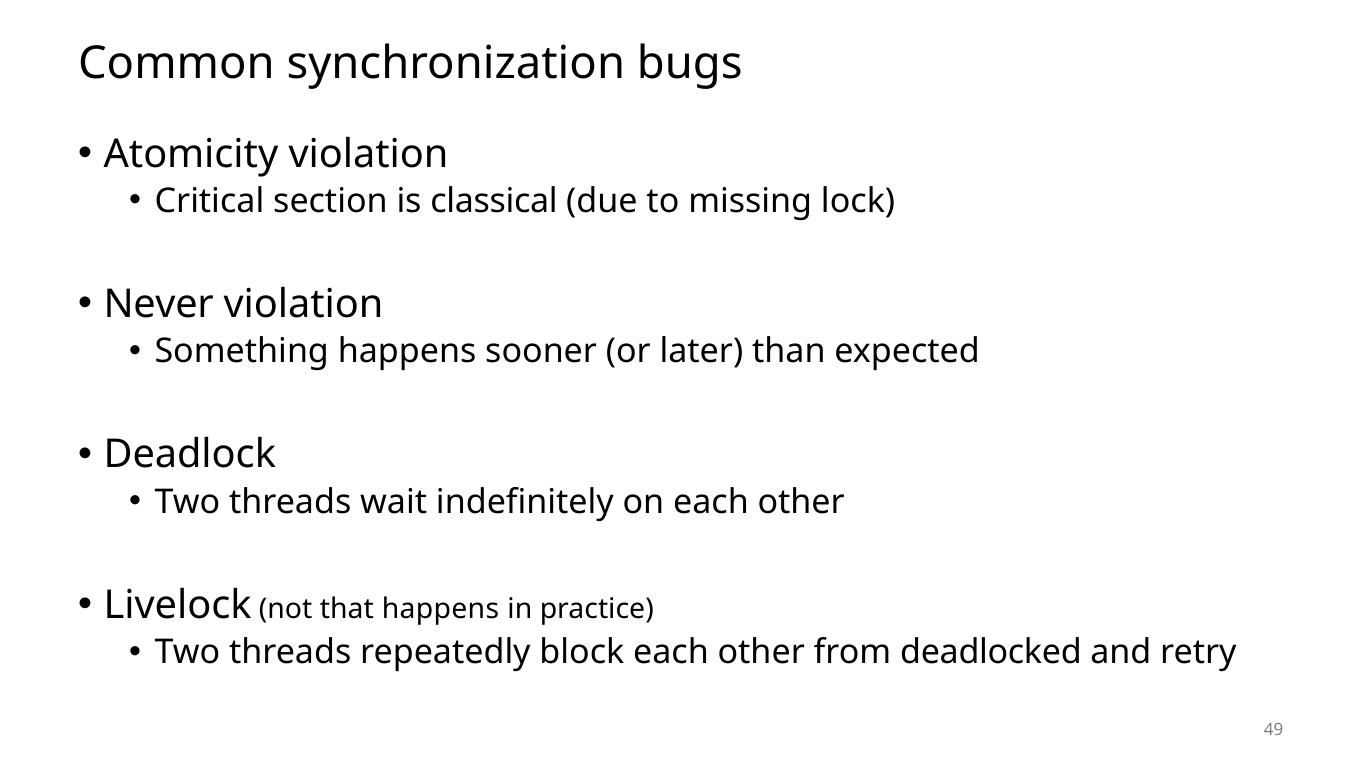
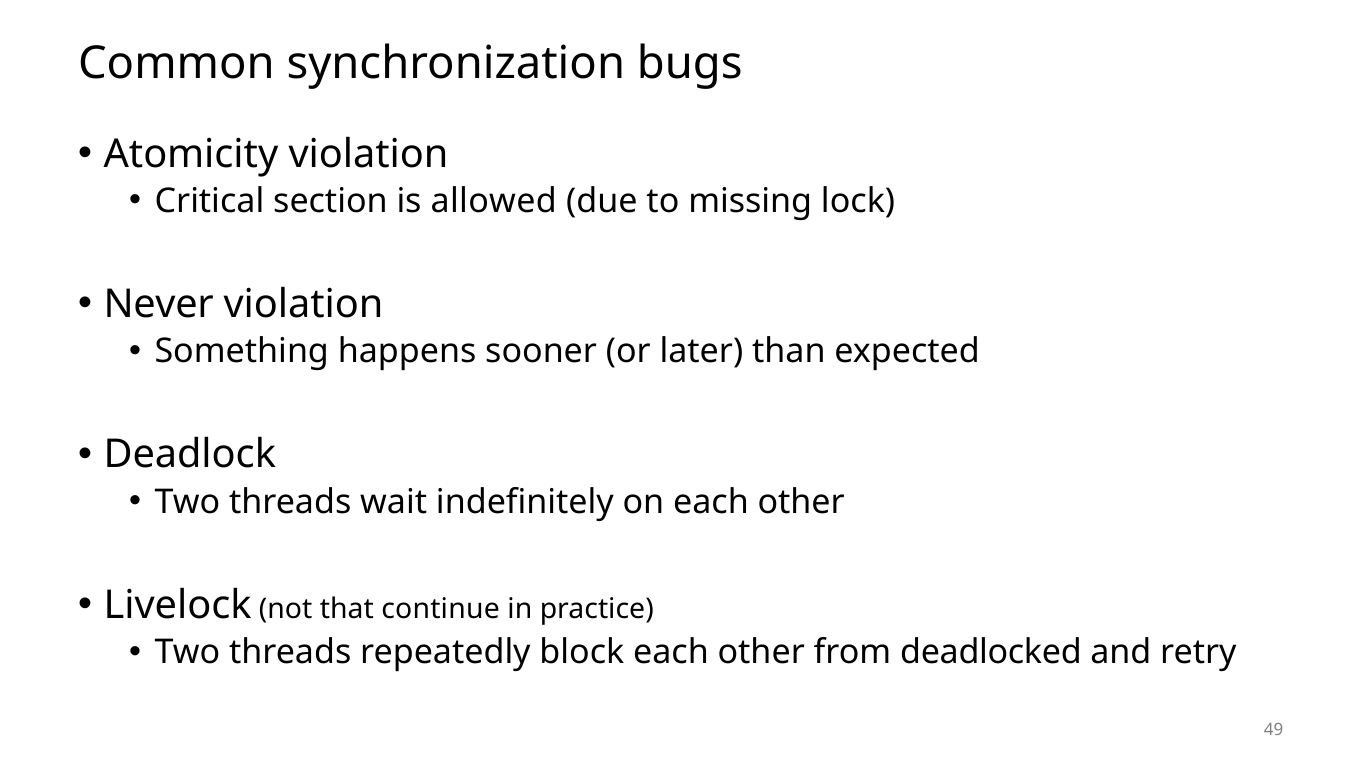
classical: classical -> allowed (494, 201)
that happens: happens -> continue (441, 609)
